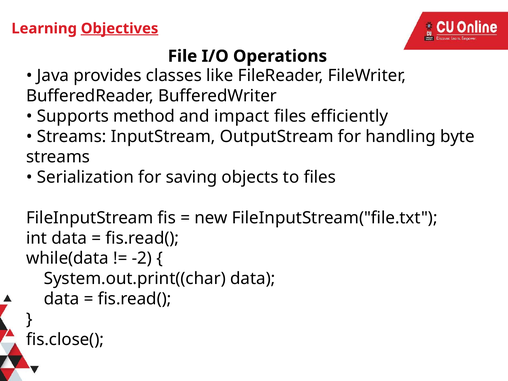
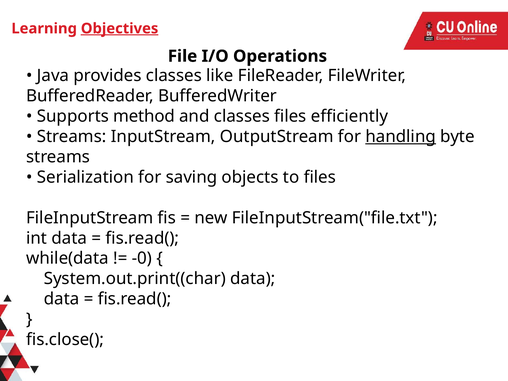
and impact: impact -> classes (242, 116)
handling underline: none -> present (401, 136)
-2: -2 -> -0 (142, 258)
